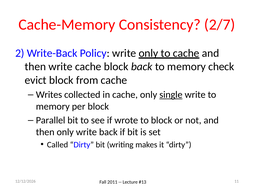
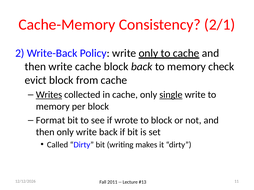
2/7: 2/7 -> 2/1 (220, 25)
Writes underline: none -> present (49, 95)
Parallel: Parallel -> Format (51, 121)
